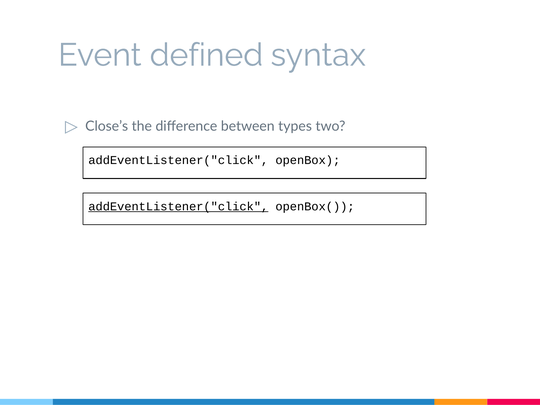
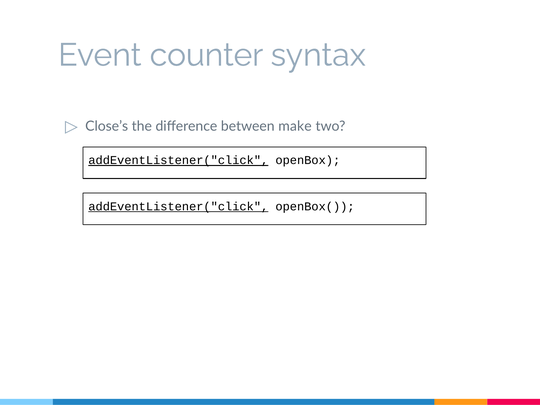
defined: defined -> counter (207, 55)
types: types -> make (295, 126)
addEventListener("click underline: none -> present (178, 160)
